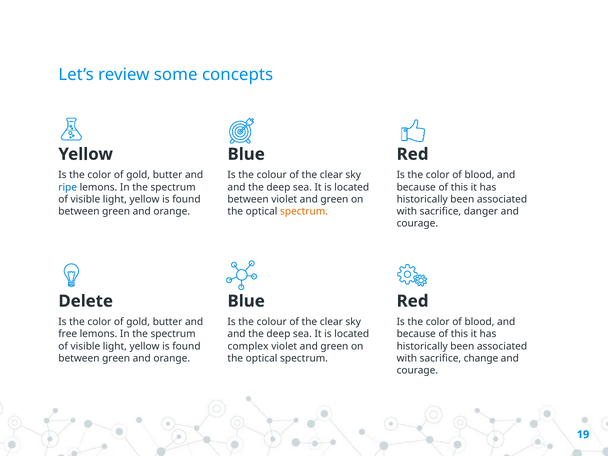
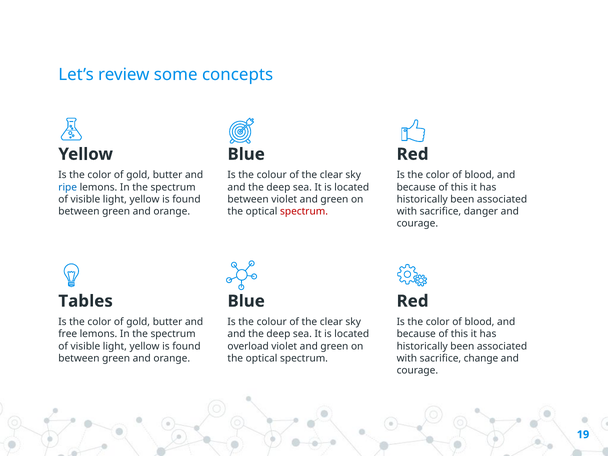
spectrum colour: orange -> red (304, 211)
Delete: Delete -> Tables (86, 301)
complex: complex -> overload (248, 346)
